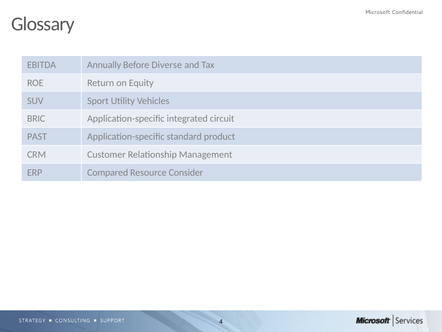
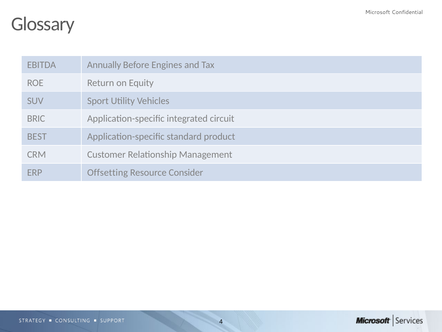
Diverse: Diverse -> Engines (167, 65)
PAST: PAST -> BEST (37, 136)
Compared: Compared -> Offsetting (108, 172)
